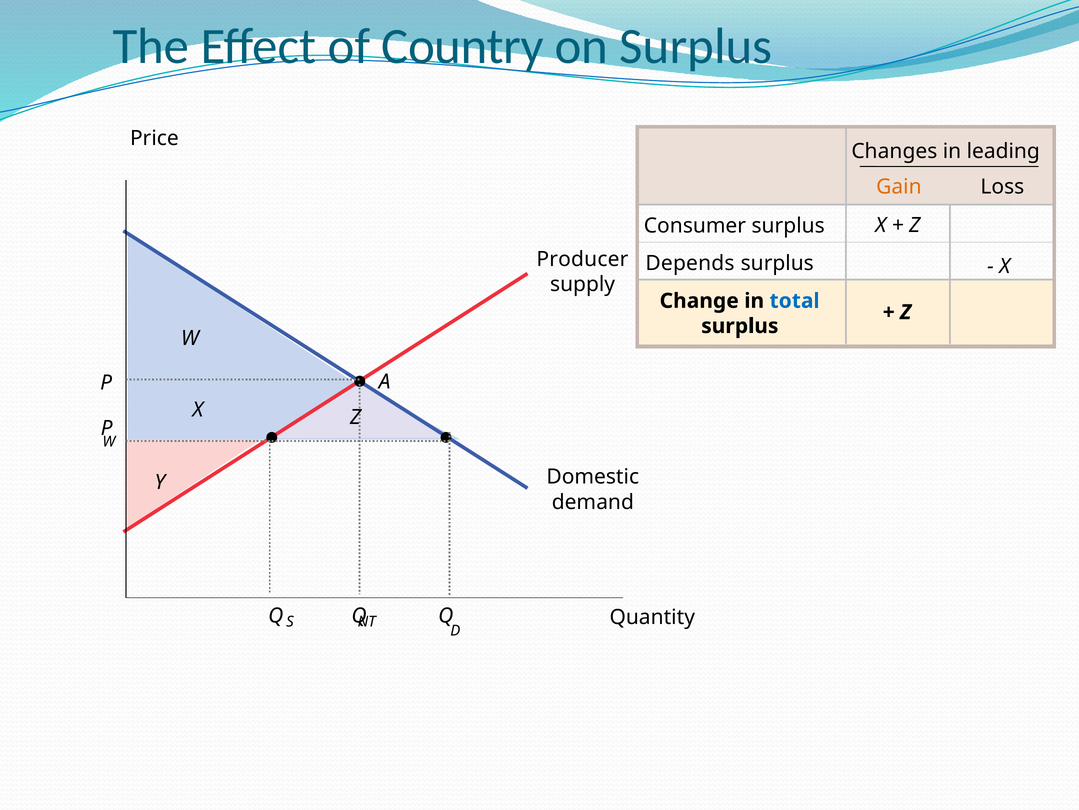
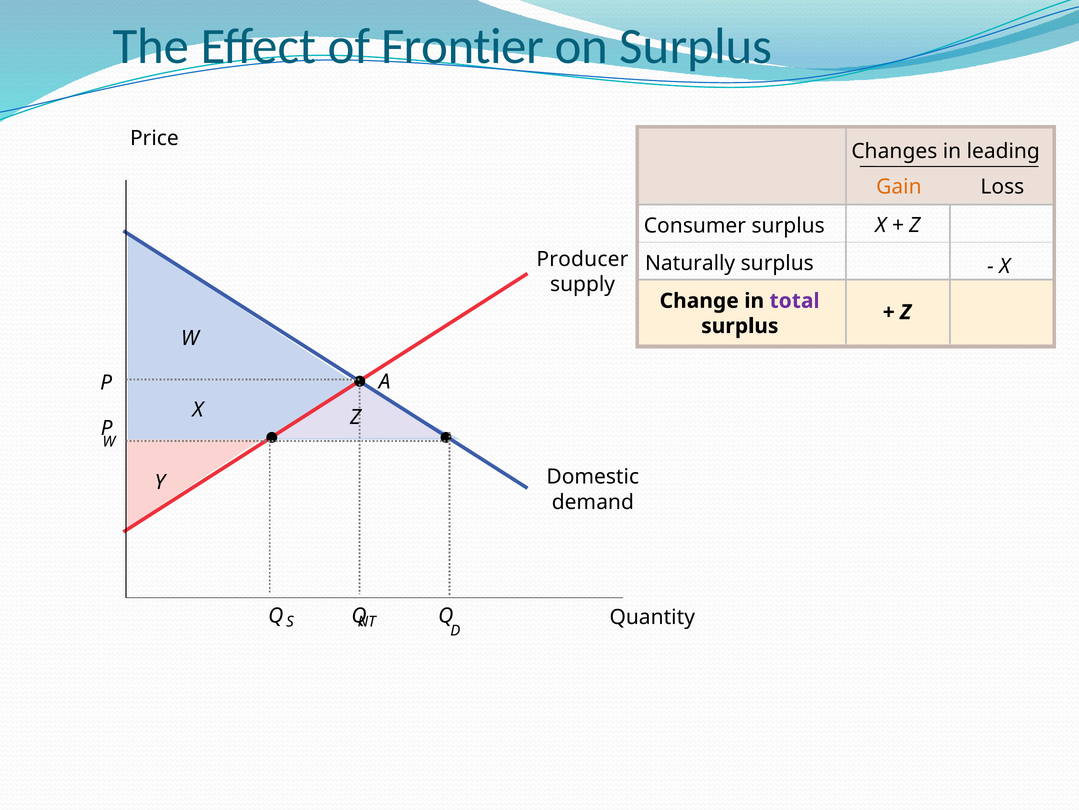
Country: Country -> Frontier (463, 47)
Depends: Depends -> Naturally (690, 263)
total colour: blue -> purple (795, 301)
